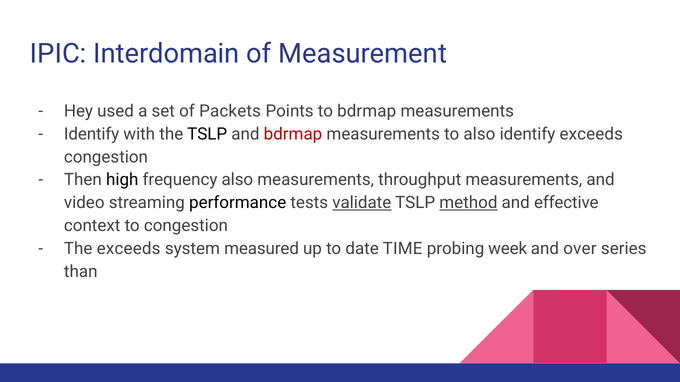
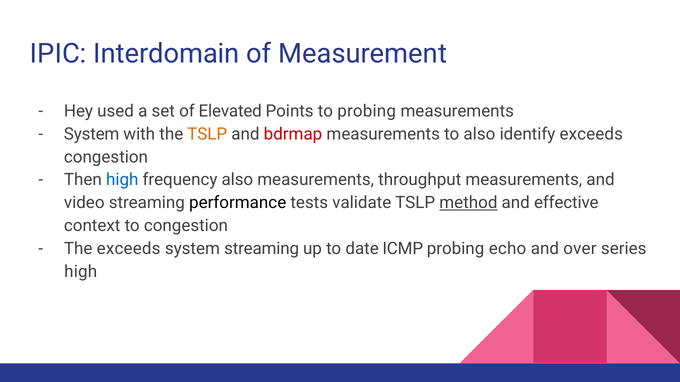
Packets: Packets -> Elevated (230, 111)
to bdrmap: bdrmap -> probing (367, 111)
Identify: Identify -> System (92, 134)
TSLP colour: black -> orange (207, 134)
high colour: black -> blue (122, 180)
validate underline: present -> none (362, 203)
system measured: measured -> streaming (262, 249)
TIME: TIME -> ICMP (403, 249)
week: week -> echo (507, 249)
than: than -> high (81, 272)
